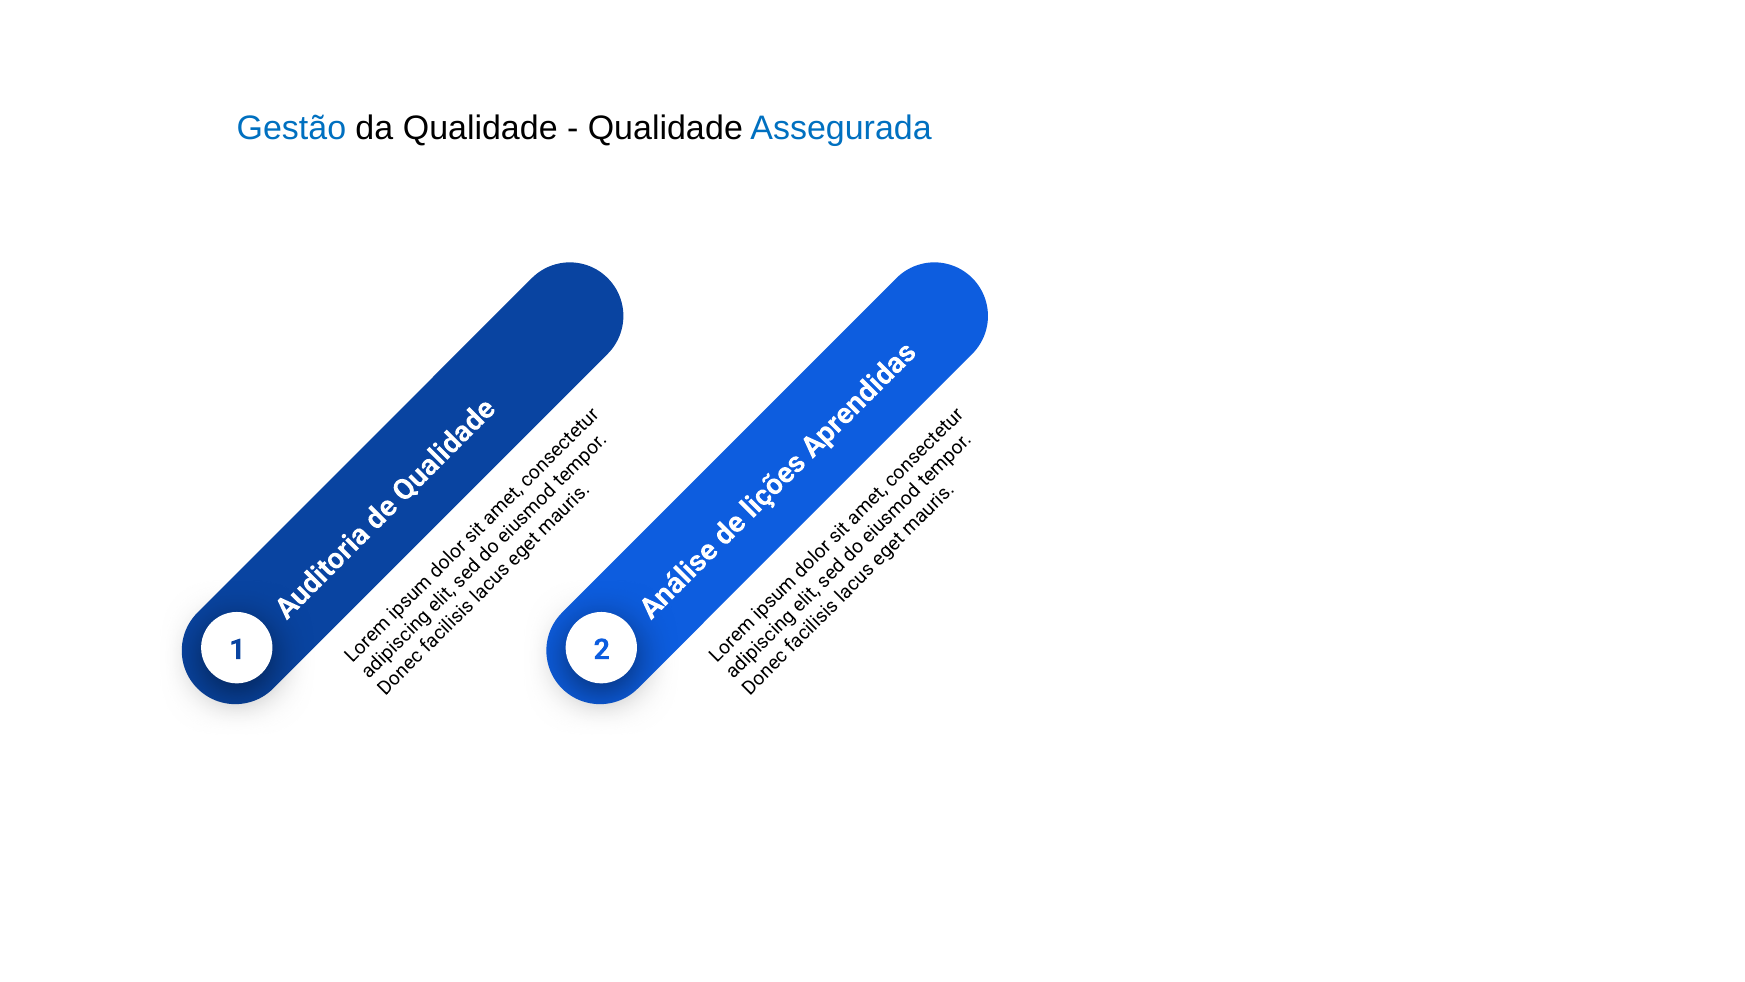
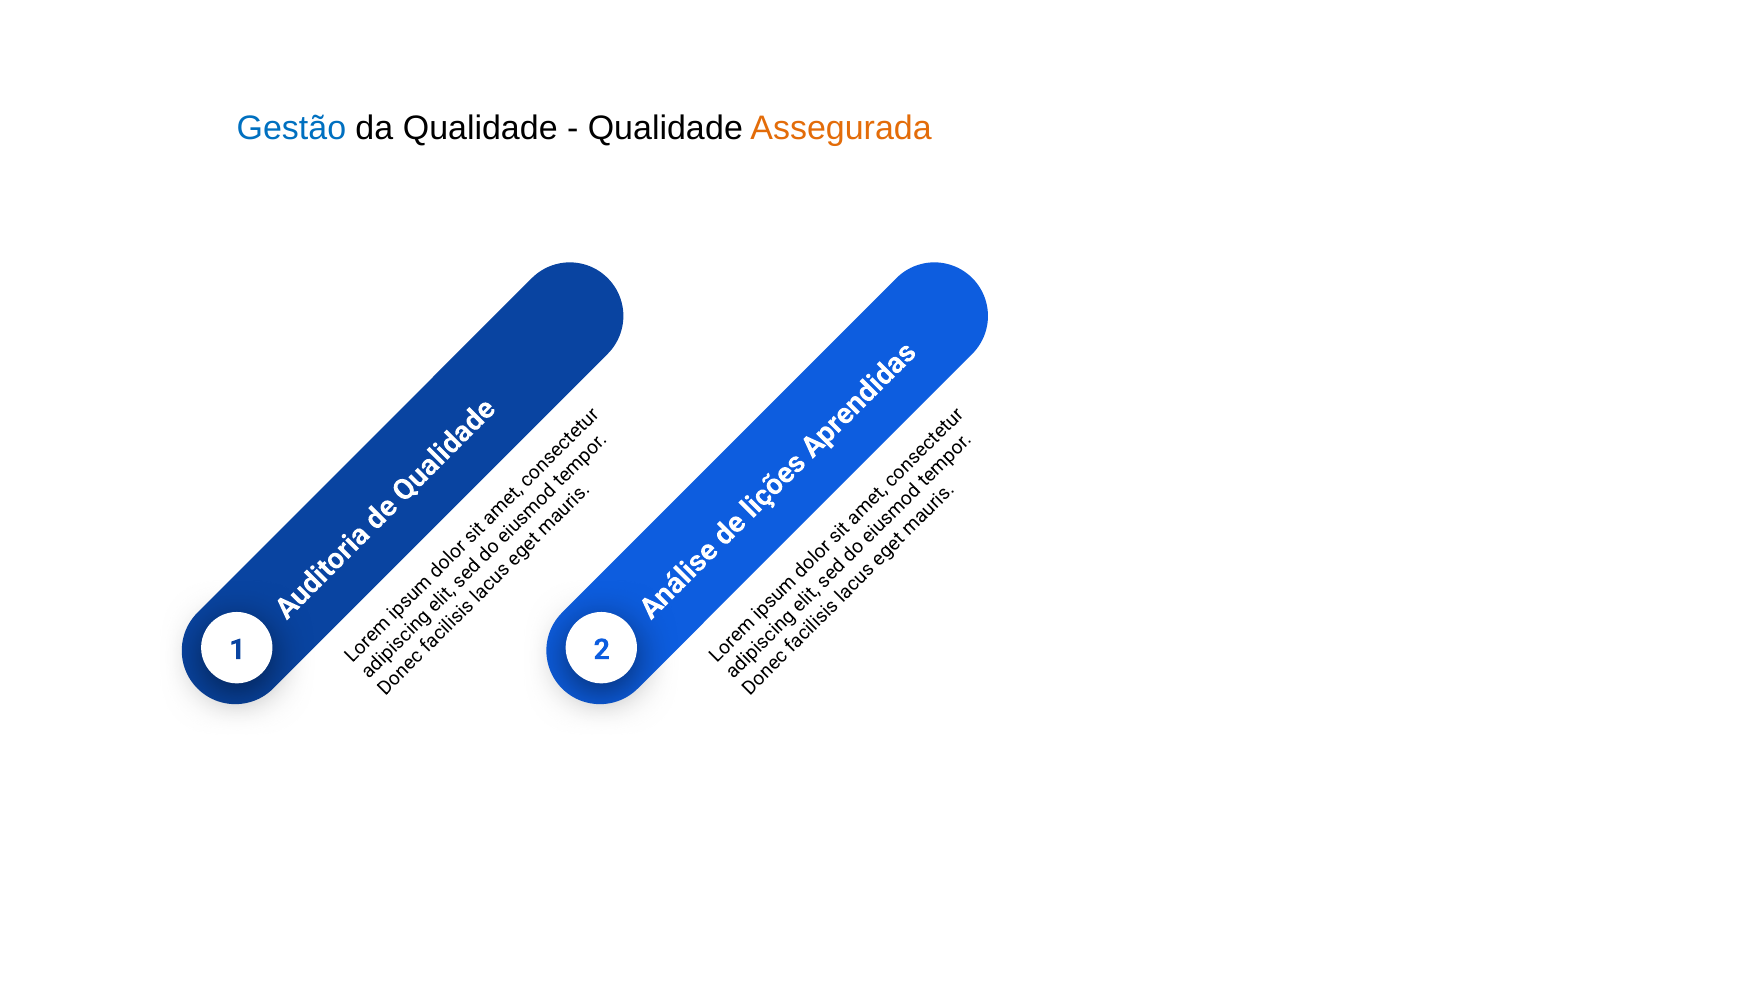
Assegurada colour: blue -> orange (841, 128)
